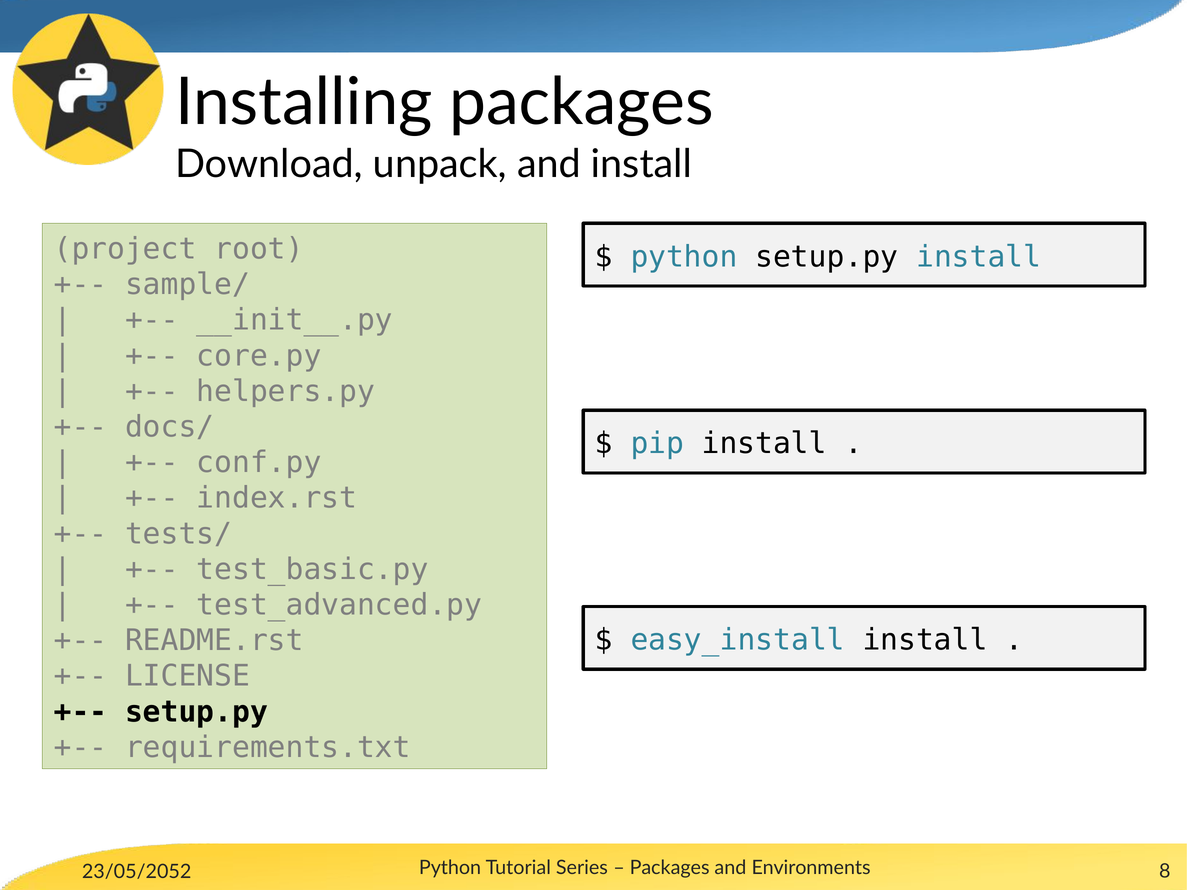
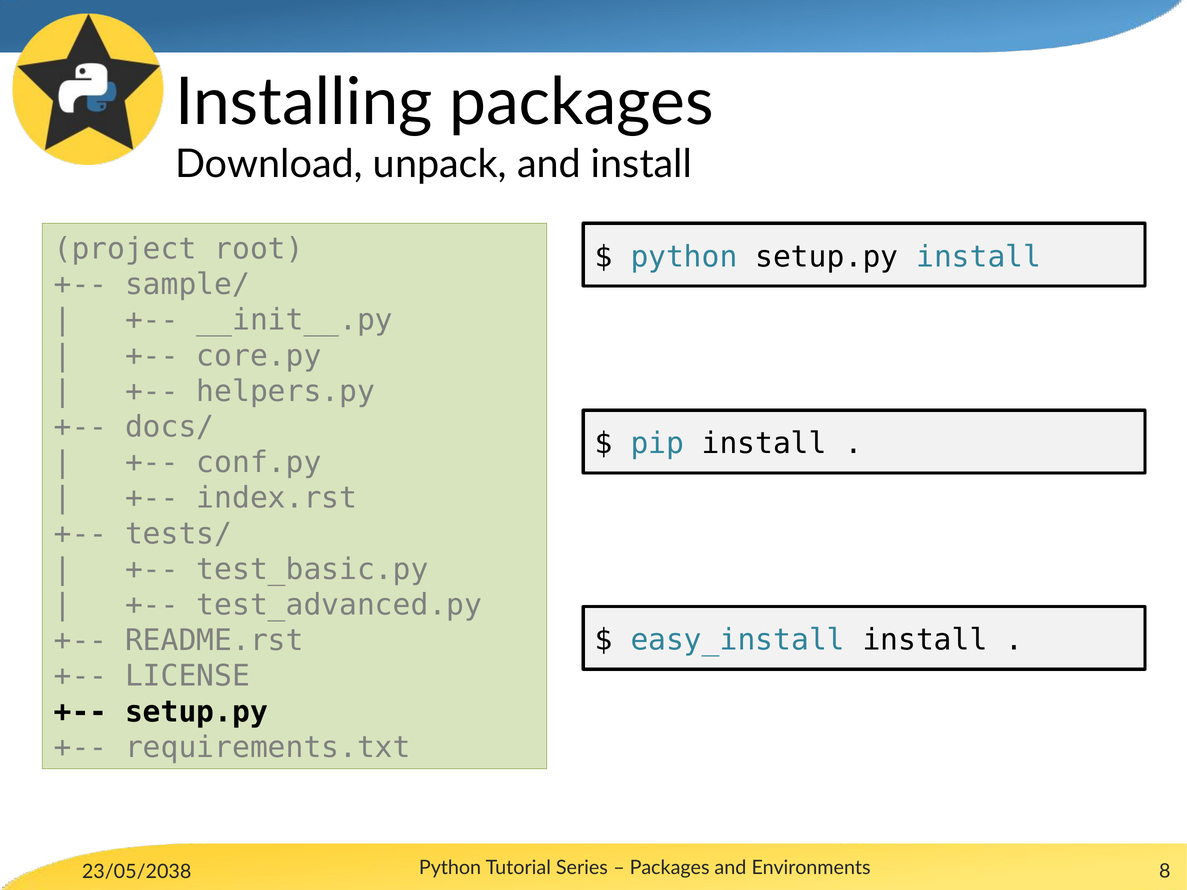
23/05/2052: 23/05/2052 -> 23/05/2038 (137, 872)
